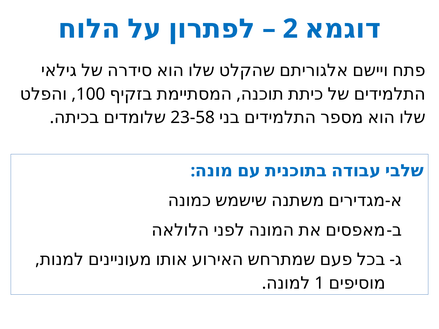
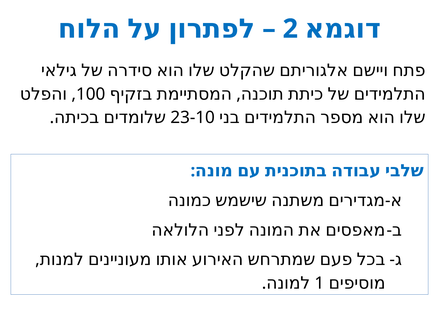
23-58: 23-58 -> 23-10 (193, 118)
